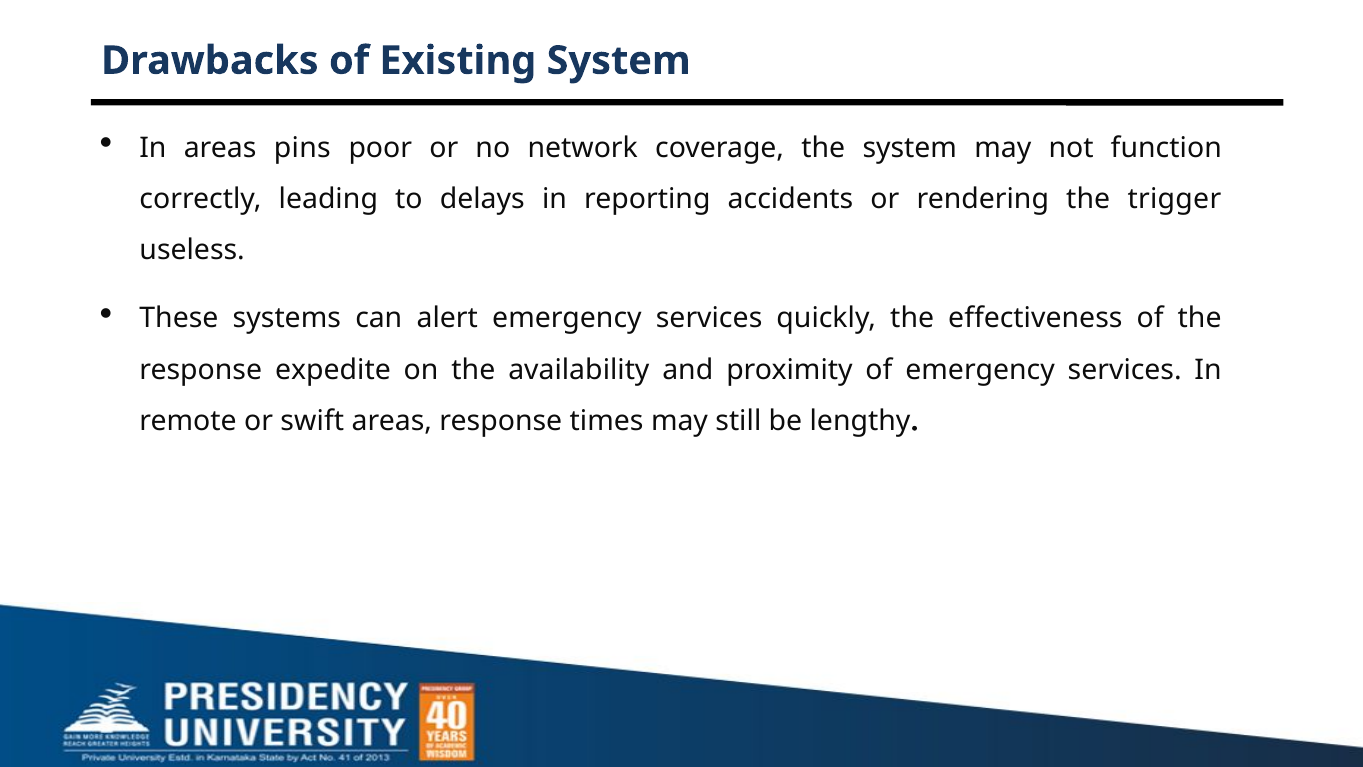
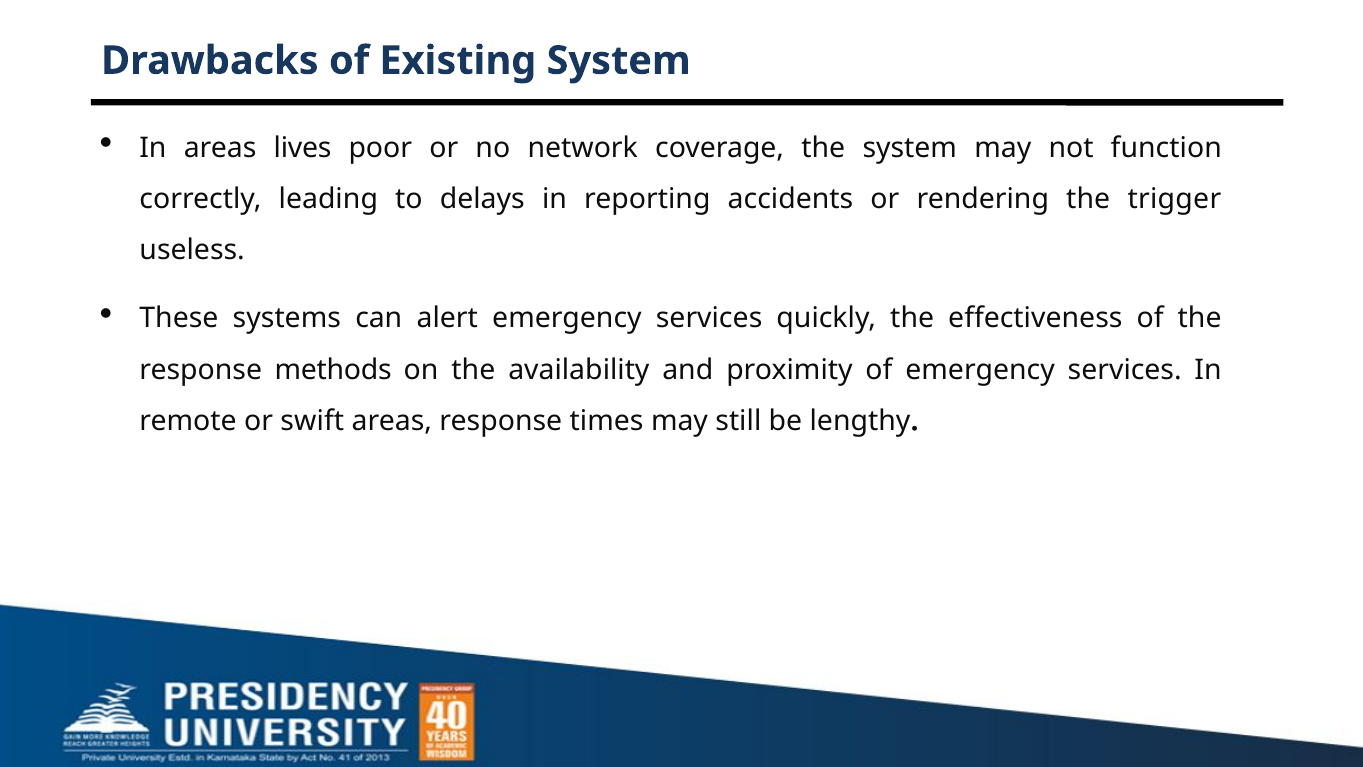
pins: pins -> lives (303, 148)
expedite: expedite -> methods (333, 370)
